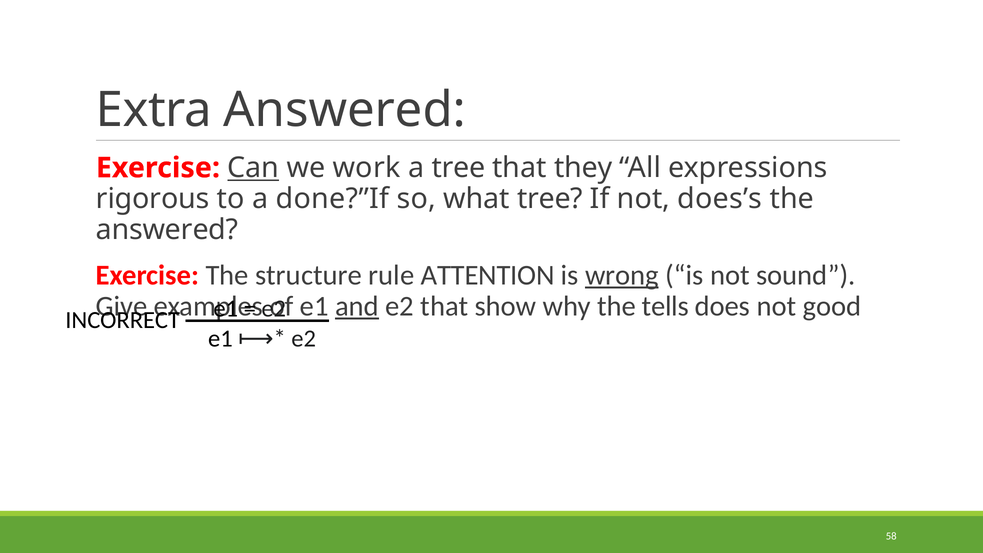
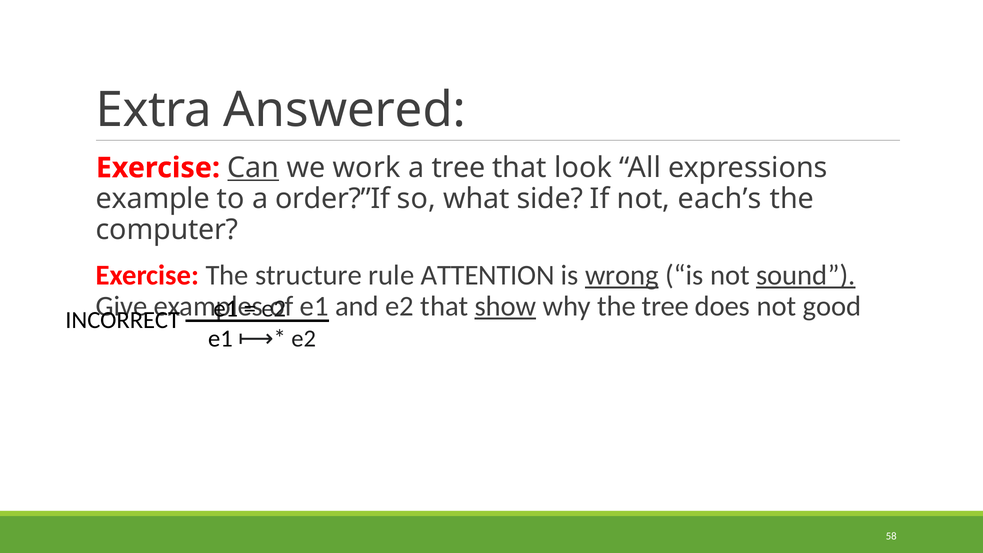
they: they -> look (583, 168)
rigorous: rigorous -> example (153, 199)
done?”If: done?”If -> order?”If (333, 199)
what tree: tree -> side (550, 199)
does’s: does’s -> each’s (720, 199)
answered: answered -> computer (167, 230)
sound underline: none -> present (806, 275)
and underline: present -> none (357, 306)
show underline: none -> present (505, 306)
the tells: tells -> tree (665, 306)
